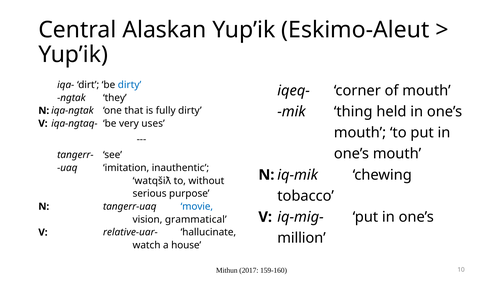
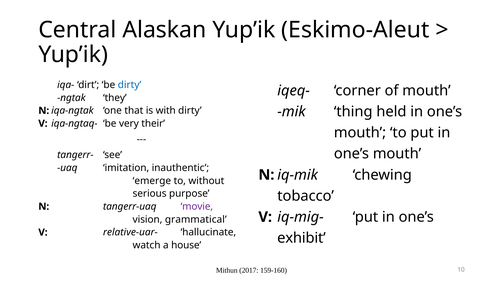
fully: fully -> with (166, 111)
uses: uses -> their (153, 123)
watqšiƛ: watqšiƛ -> emerge (152, 181)
movie colour: blue -> purple (197, 206)
million: million -> exhibit (302, 238)
